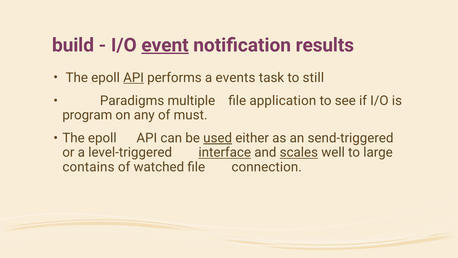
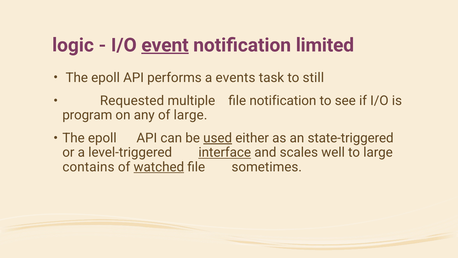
build: build -> logic (73, 45)
results: results -> limited (325, 45)
API underline: present -> none (134, 78)
Paradigms: Paradigms -> Requested (132, 101)
file application: application -> notification (283, 101)
of must: must -> large (191, 115)
send-triggered: send-triggered -> state-triggered (351, 138)
scales underline: present -> none (299, 152)
watched underline: none -> present (159, 167)
connection: connection -> sometimes (267, 167)
